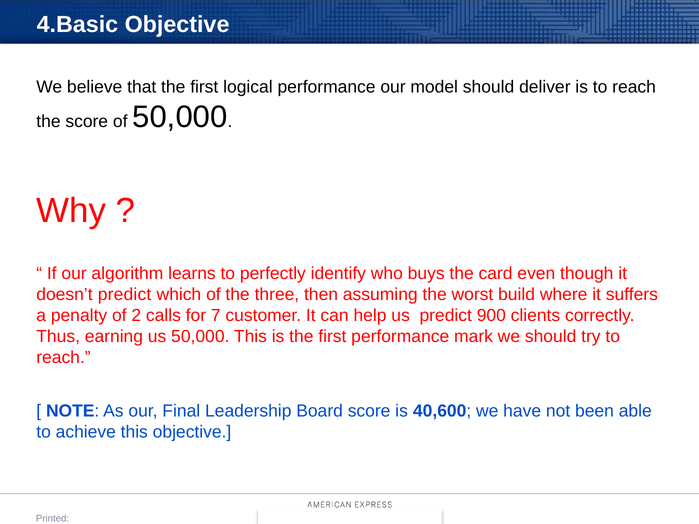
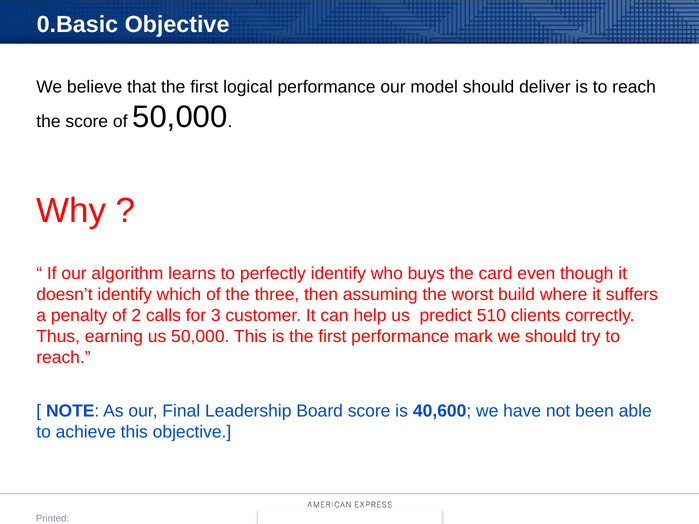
4.Basic: 4.Basic -> 0.Basic (77, 24)
doesn’t predict: predict -> identify (125, 295)
7: 7 -> 3 (216, 316)
900: 900 -> 510 (491, 316)
